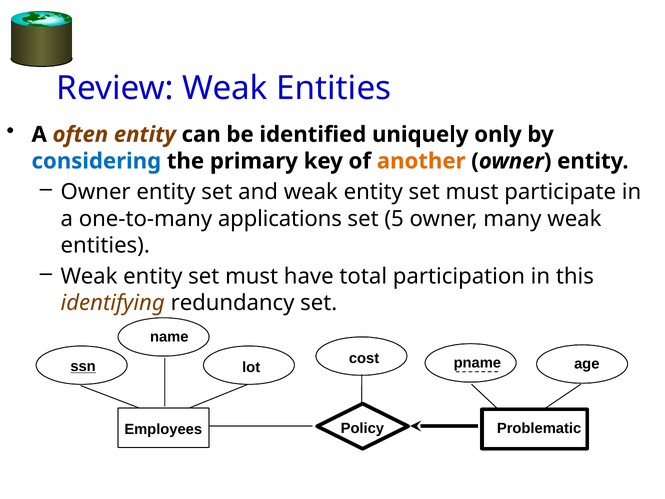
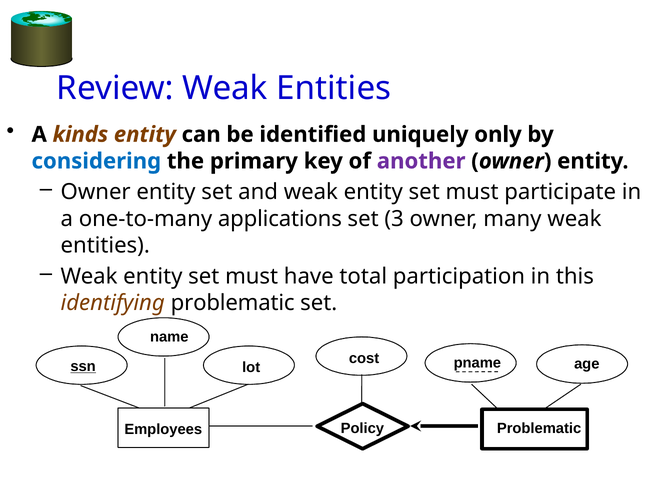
often: often -> kinds (80, 134)
another colour: orange -> purple (421, 161)
5: 5 -> 3 (394, 219)
identifying redundancy: redundancy -> problematic (233, 303)
